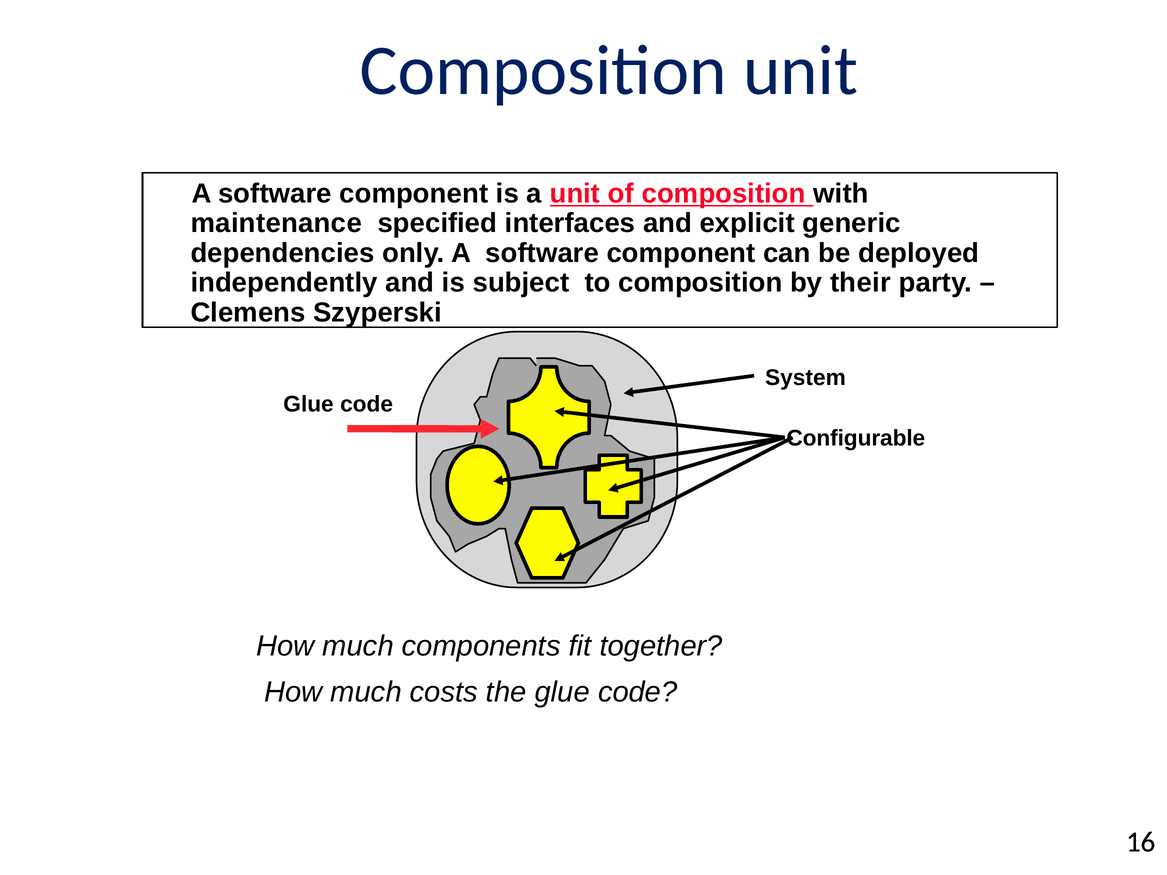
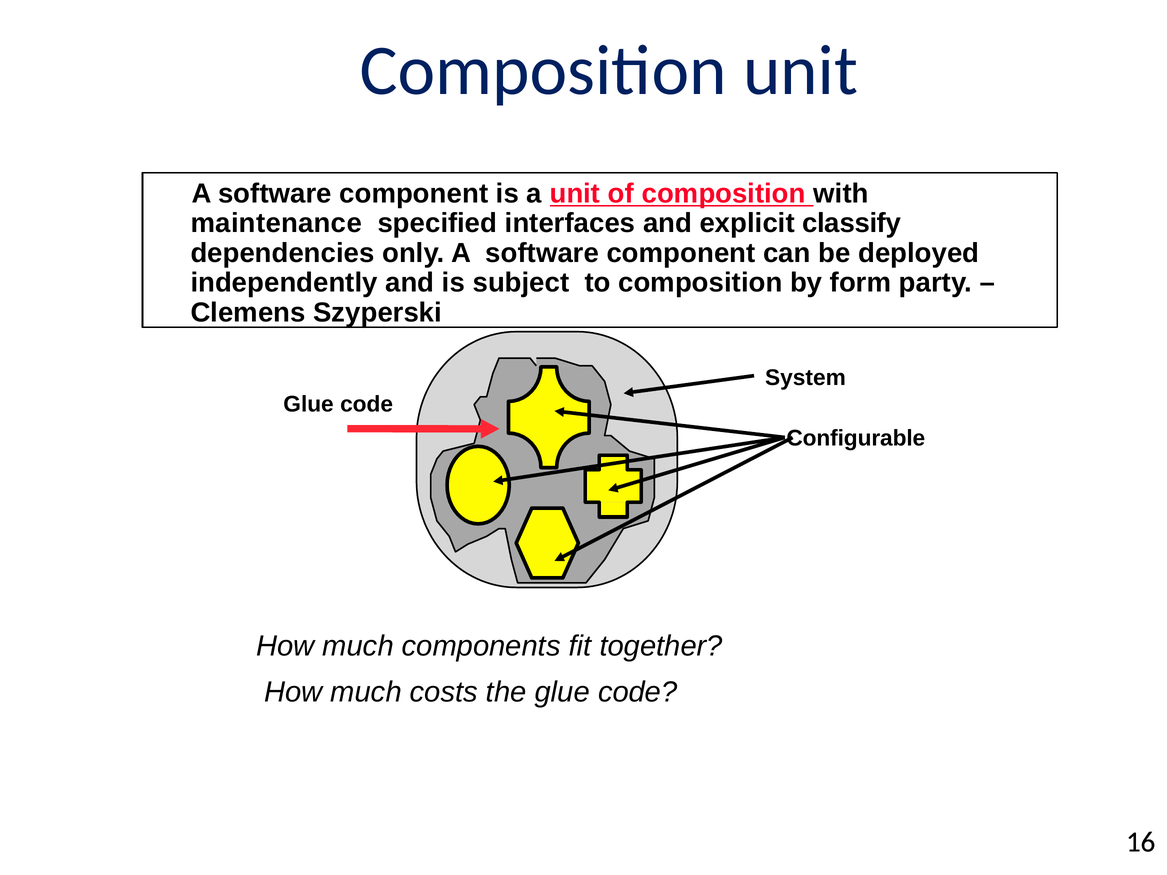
generic: generic -> classify (852, 223)
their: their -> form (861, 283)
